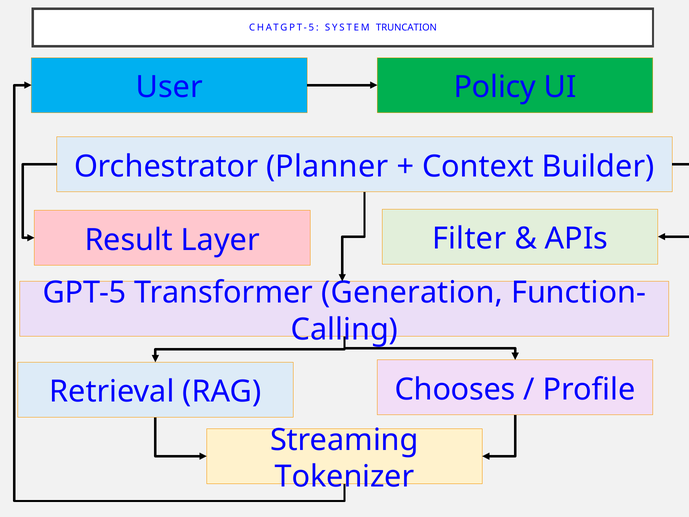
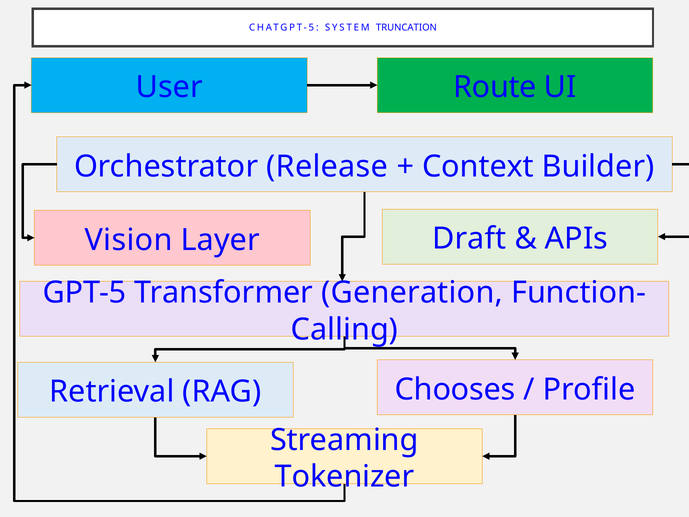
Policy: Policy -> Route (495, 87)
Planner: Planner -> Release (327, 166)
Result: Result -> Vision (129, 240)
Filter: Filter -> Draft (469, 239)
